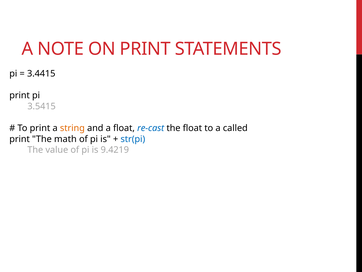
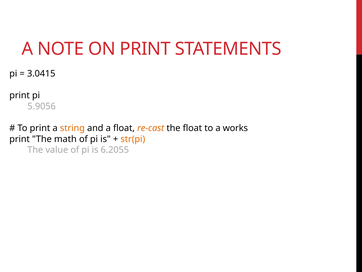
3.4415: 3.4415 -> 3.0415 (41, 74)
3.5415: 3.5415 -> 5.9056 (42, 106)
re-cast colour: blue -> orange (151, 128)
called: called -> works (235, 128)
str(pi colour: blue -> orange (133, 139)
9.4219: 9.4219 -> 6.2055 (115, 150)
